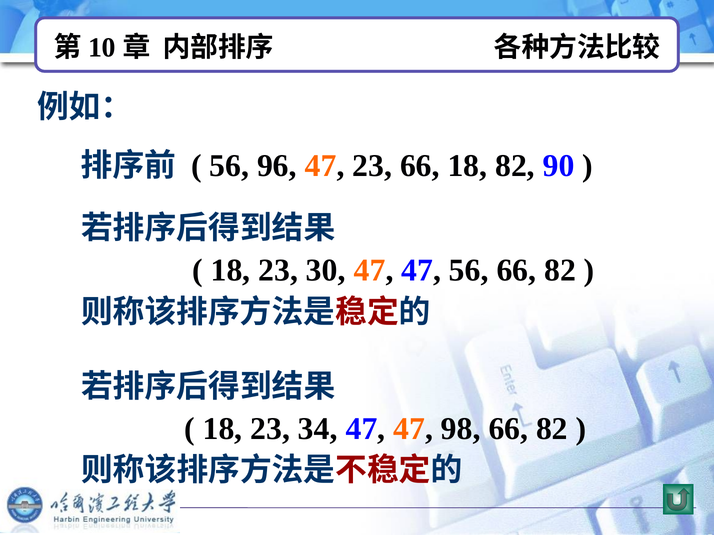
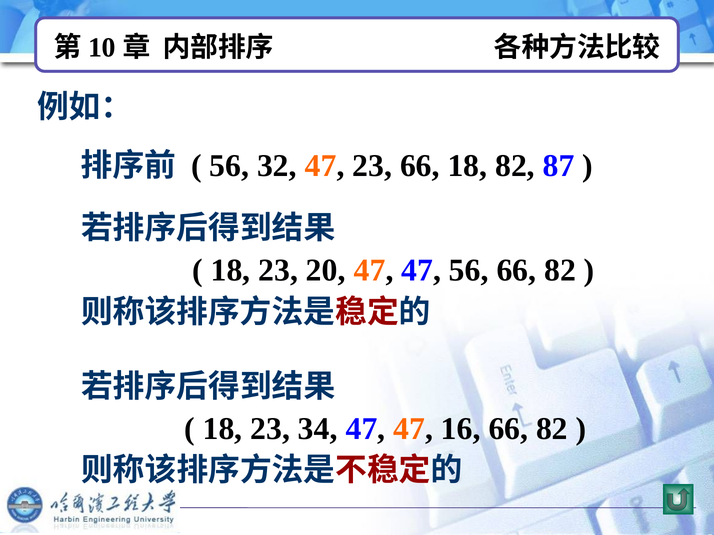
96: 96 -> 32 (277, 166)
90: 90 -> 87 (559, 166)
30: 30 -> 20 (326, 271)
98: 98 -> 16 (461, 429)
